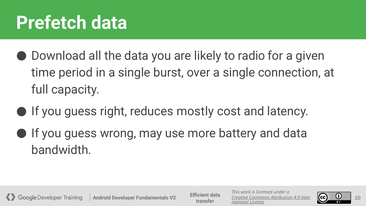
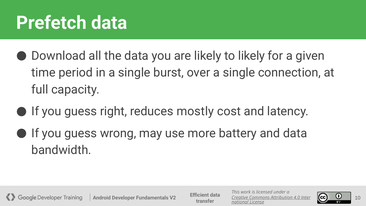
to radio: radio -> likely (252, 56)
